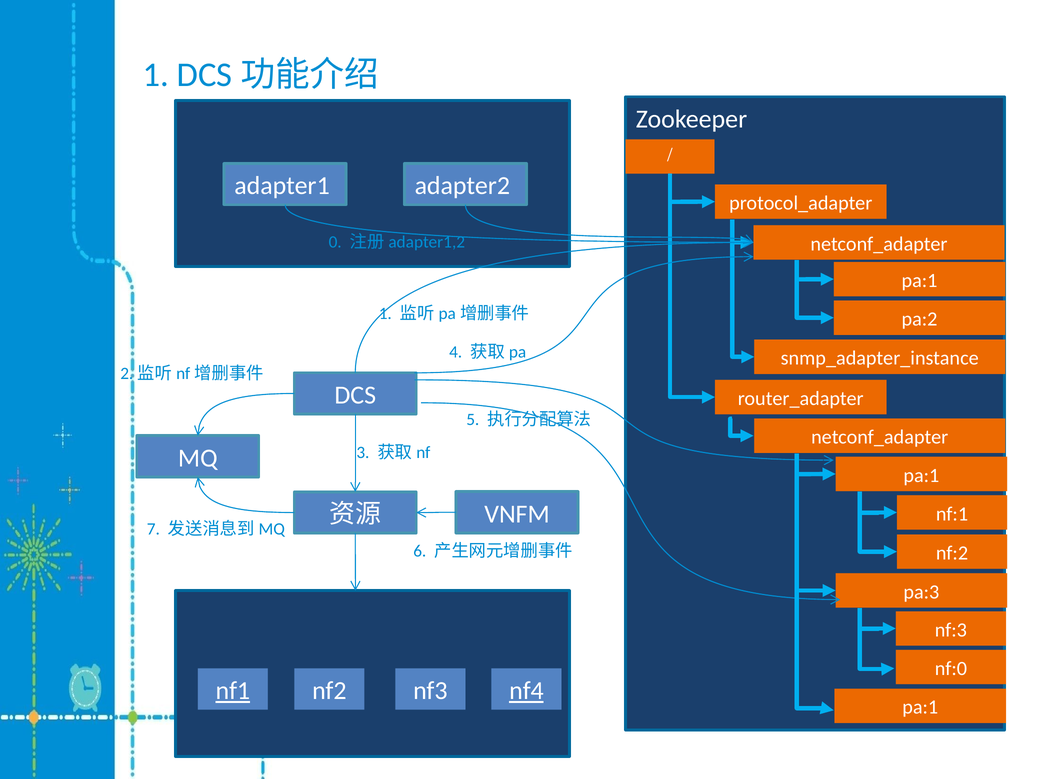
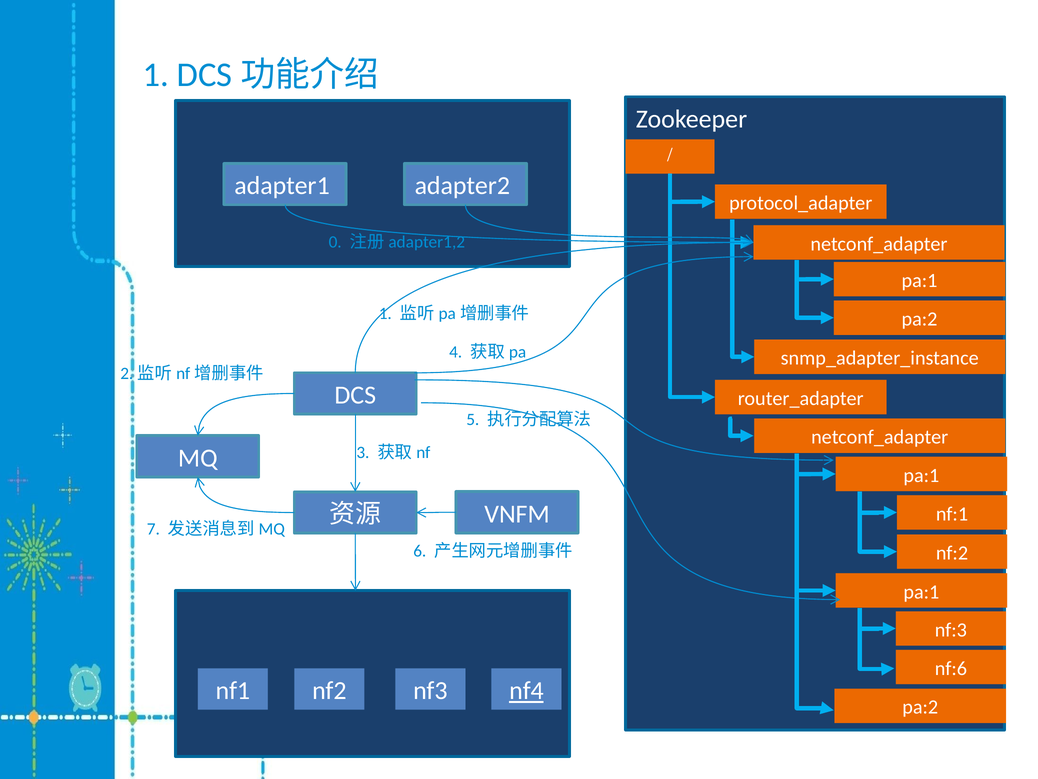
pa:3: pa:3 -> pa:1 (921, 591)
nf:0: nf:0 -> nf:6 (951, 668)
nf1 underline: present -> none (233, 690)
pa:1: pa:1 -> pa:2 (920, 707)
